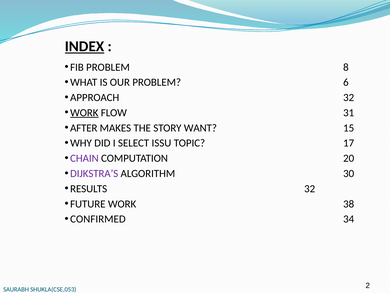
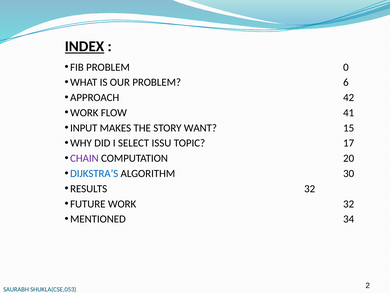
8: 8 -> 0 (346, 67)
APPROACH 32: 32 -> 42 (349, 97)
WORK underline: present -> none (84, 113)
31: 31 -> 41 (349, 113)
AFTER: AFTER -> INPUT (84, 128)
DIJKSTRA’S colour: purple -> blue (94, 173)
WORK 38: 38 -> 32 (349, 204)
CONFIRMED: CONFIRMED -> MENTIONED (98, 219)
